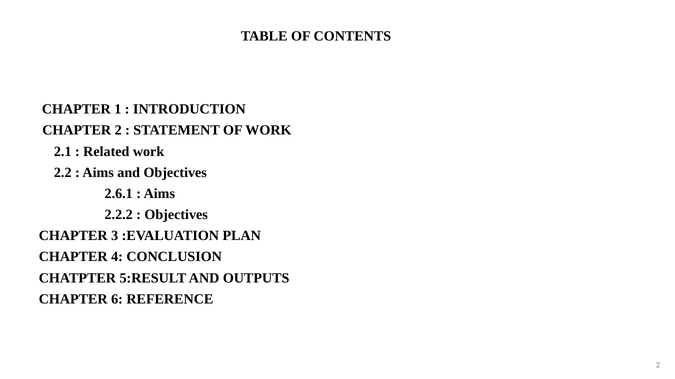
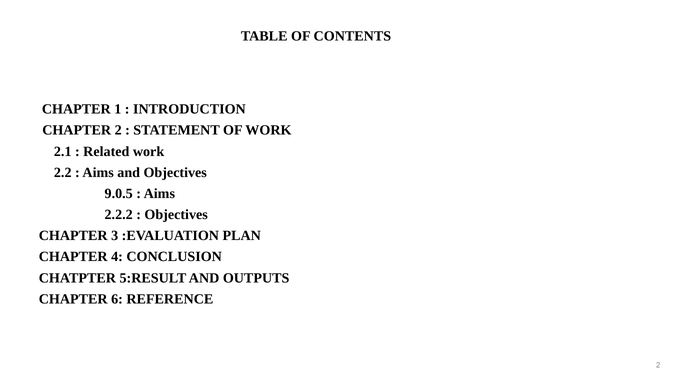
2.6.1: 2.6.1 -> 9.0.5 (119, 194)
